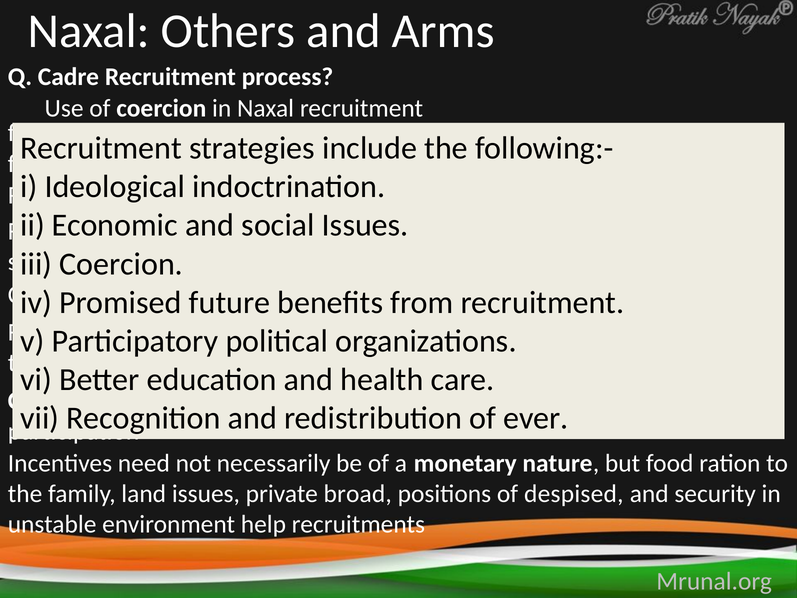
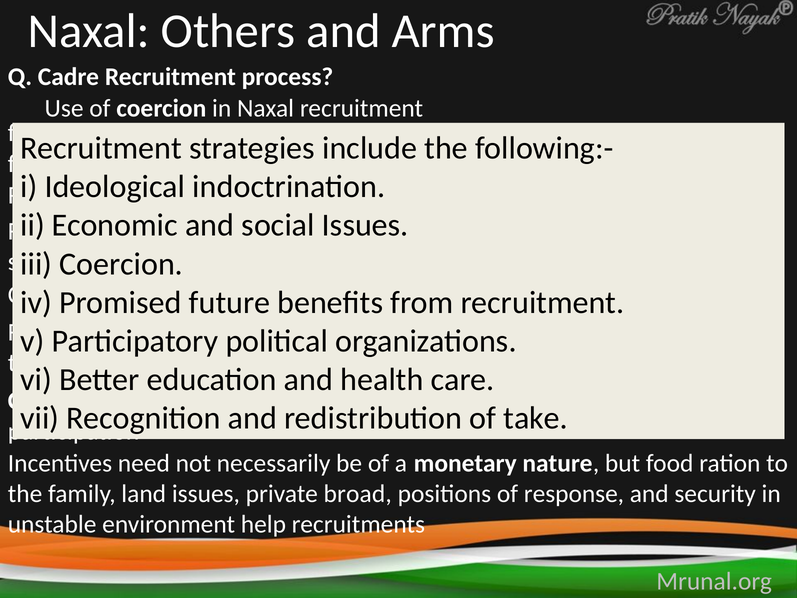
ever: ever -> take (536, 418)
despised: despised -> response (574, 494)
